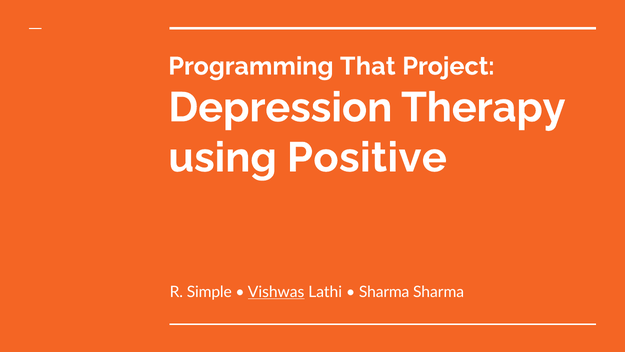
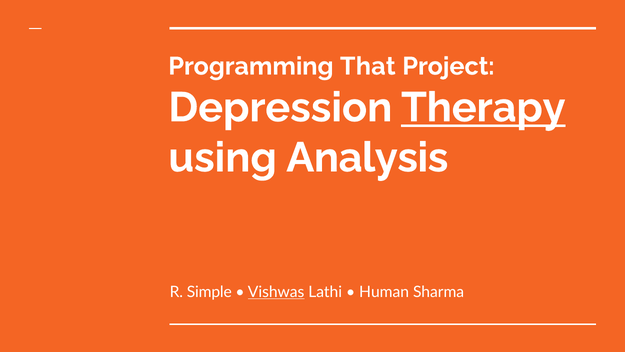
Therapy underline: none -> present (483, 107)
Positive: Positive -> Analysis (367, 157)
Sharma: Sharma -> Human (384, 292)
